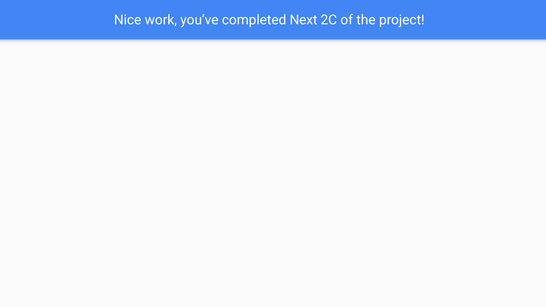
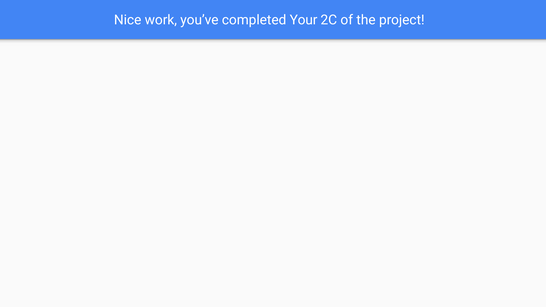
Next: Next -> Your (304, 20)
